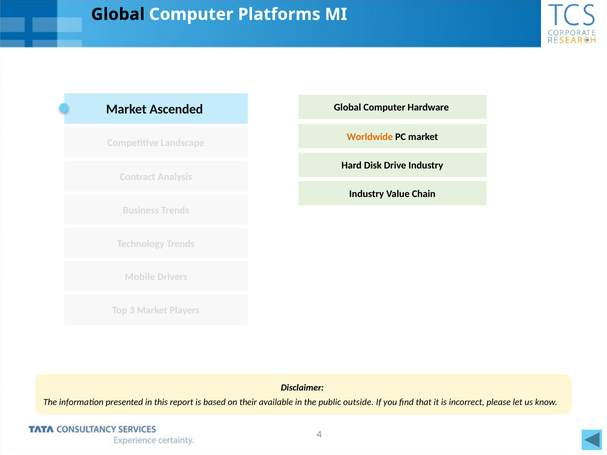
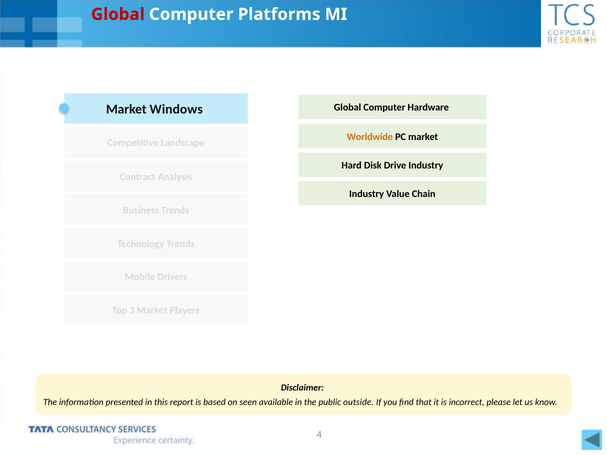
Global colour: black -> red (118, 14)
Ascended: Ascended -> Windows (176, 109)
their: their -> seen (248, 402)
